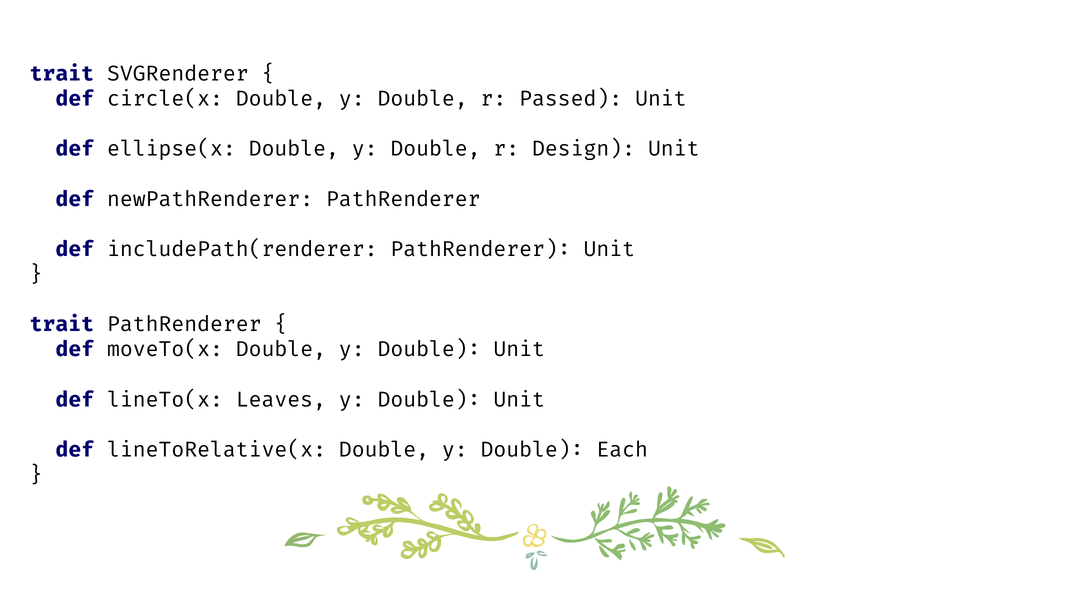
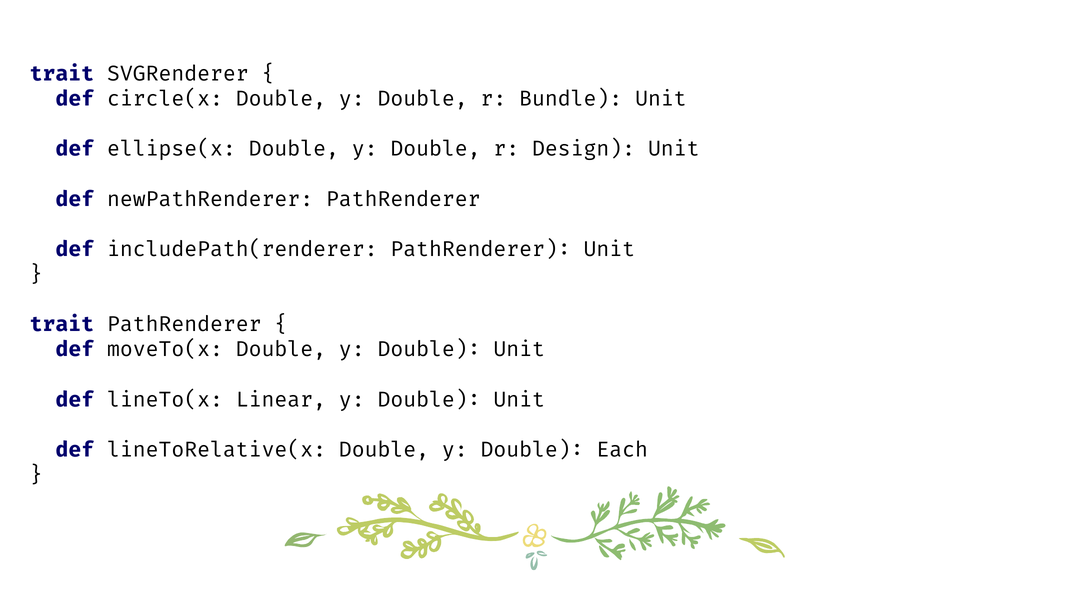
Passed: Passed -> Bundle (571, 99)
Leaves: Leaves -> Linear (281, 400)
